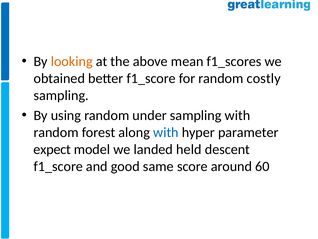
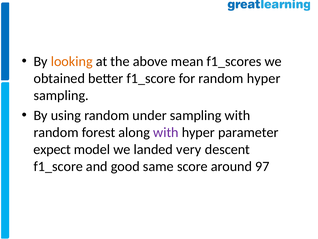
random costly: costly -> hyper (264, 78)
with colour: blue -> purple (166, 132)
held: held -> very (189, 149)
60: 60 -> 97 (262, 166)
